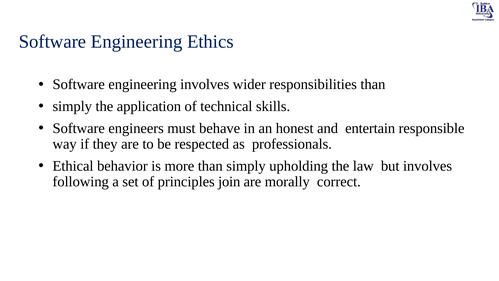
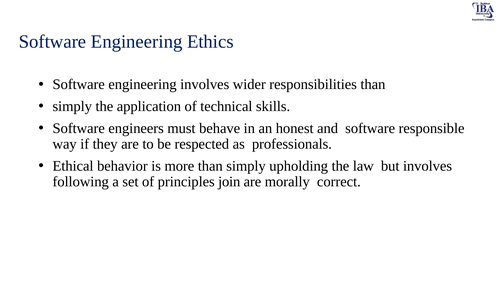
and entertain: entertain -> software (370, 128)
